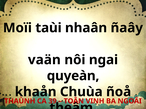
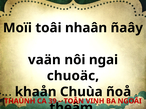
taùi: taùi -> toâi (48, 28)
quyeàn: quyeàn -> chuoäc (73, 76)
